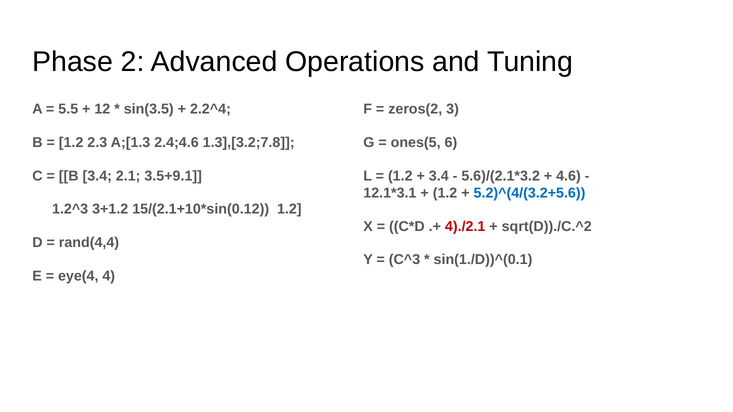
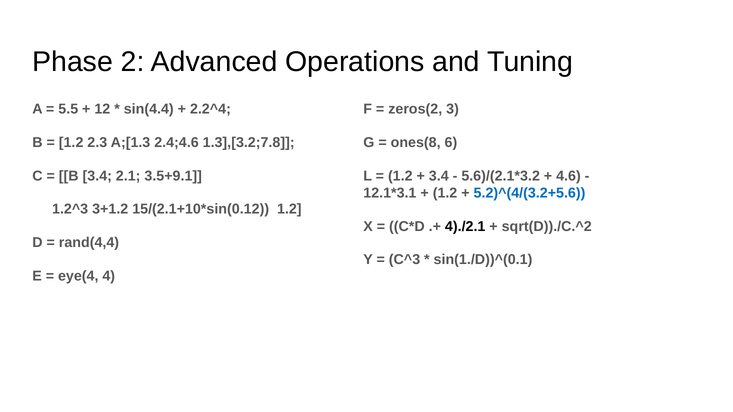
sin(3.5: sin(3.5 -> sin(4.4 (149, 109)
ones(5: ones(5 -> ones(8 (416, 143)
4)./2.1 colour: red -> black (465, 227)
